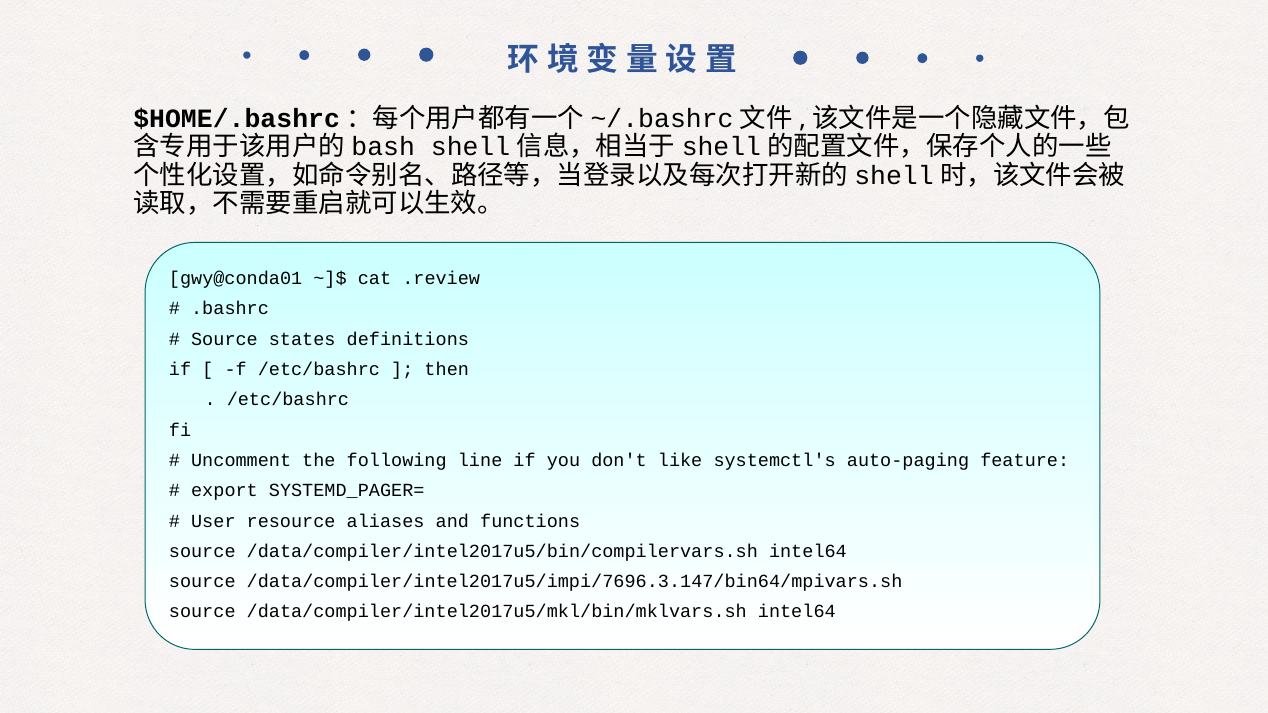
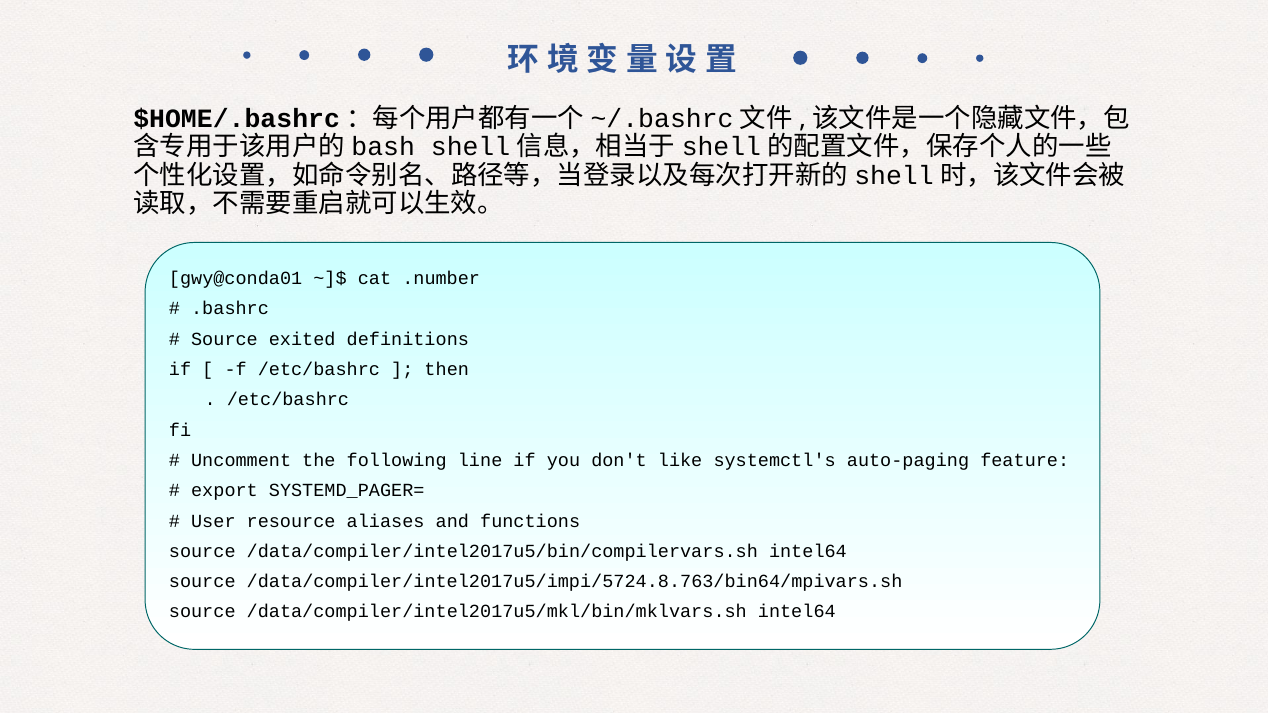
.review: .review -> .number (441, 278)
states: states -> exited (302, 339)
/data/compiler/intel2017u5/impi/7696.3.147/bin64/mpivars.sh: /data/compiler/intel2017u5/impi/7696.3.147/bin64/mpivars.sh -> /data/compiler/intel2017u5/impi/5724.8.763/bin64/mpivars.sh (575, 582)
